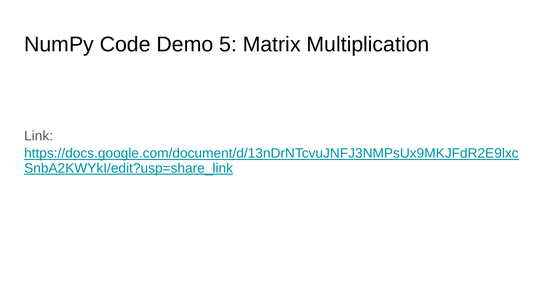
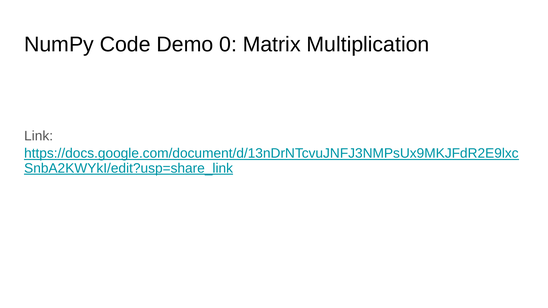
5: 5 -> 0 (228, 44)
